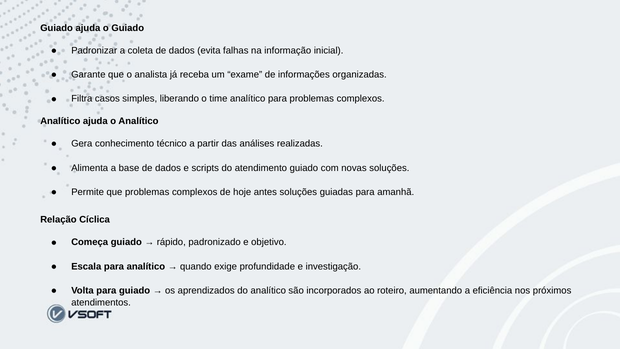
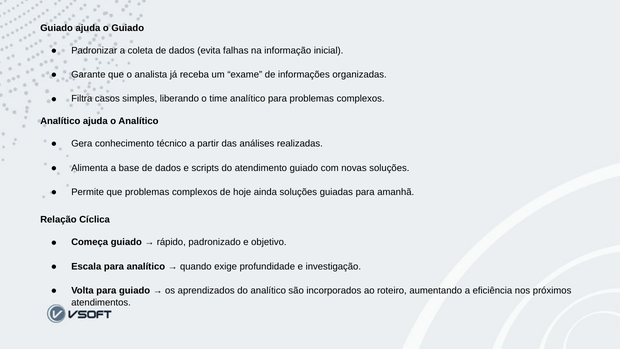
antes: antes -> ainda (265, 192)
